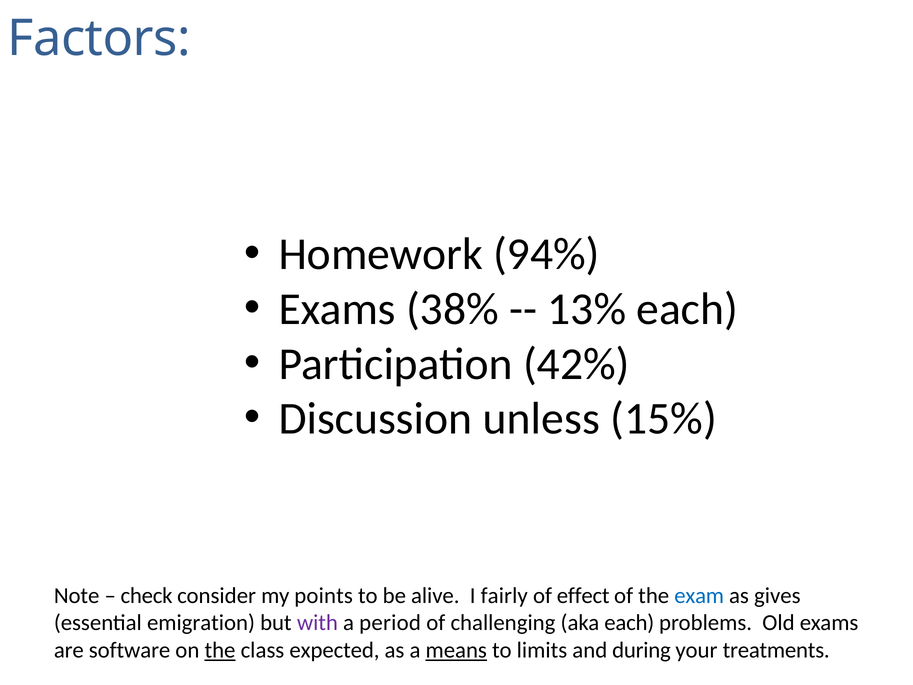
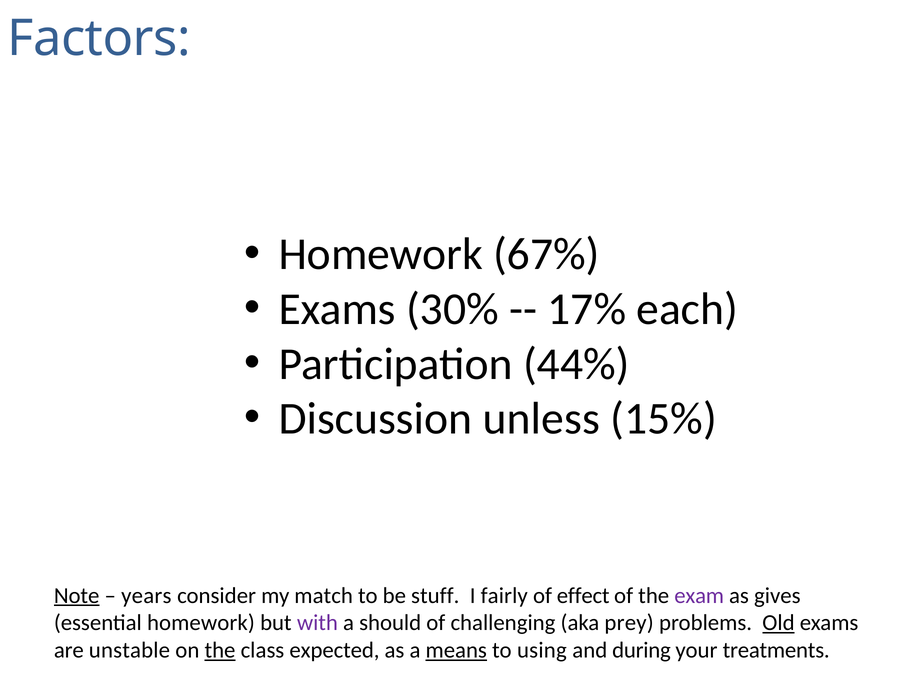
94%: 94% -> 67% (546, 254)
38%: 38% -> 30% (452, 309)
13%: 13% -> 17% (587, 309)
42%: 42% -> 44% (576, 364)
Note underline: none -> present (77, 595)
check: check -> years (146, 595)
points: points -> match (324, 595)
alive: alive -> stuff (435, 595)
exam colour: blue -> purple (699, 595)
essential emigration: emigration -> homework (201, 623)
period: period -> should (390, 623)
aka each: each -> prey (629, 623)
Old underline: none -> present (779, 623)
software: software -> unstable (129, 650)
limits: limits -> using (542, 650)
